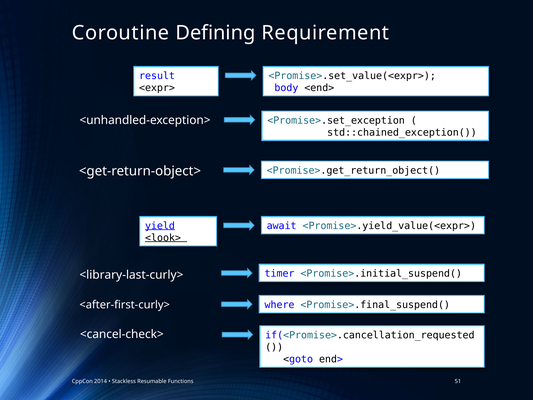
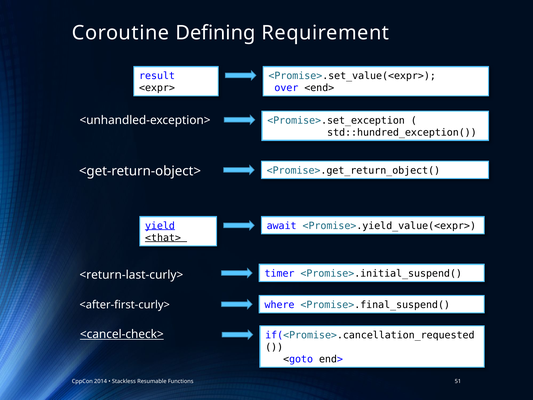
body: body -> over (286, 88)
std::chained_exception(: std::chained_exception( -> std::hundred_exception( (402, 132)
<look>: <look> -> <that> (163, 238)
<library-last-curly>: <library-last-curly> -> <return-last-curly> (131, 275)
<cancel-check> underline: none -> present (122, 334)
